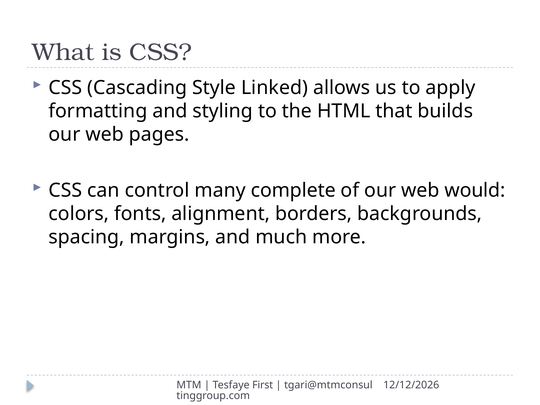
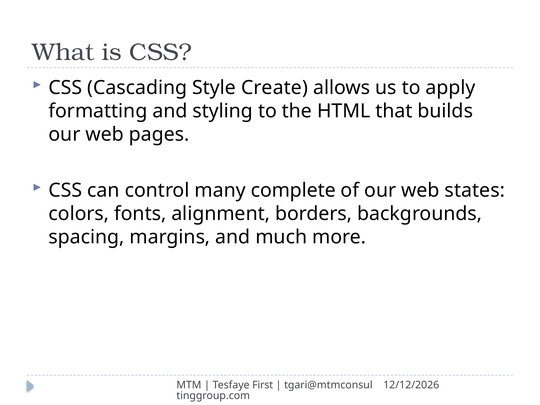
Linked: Linked -> Create (274, 88)
would: would -> states (475, 190)
